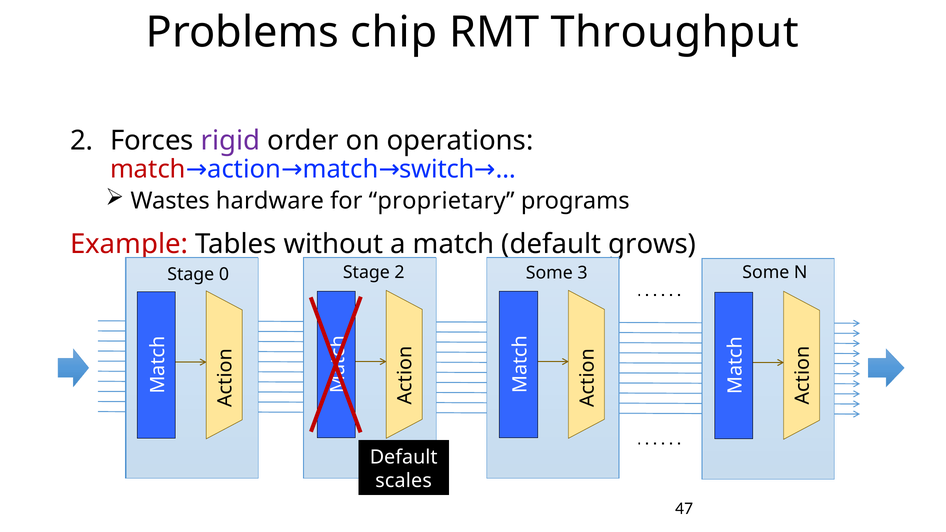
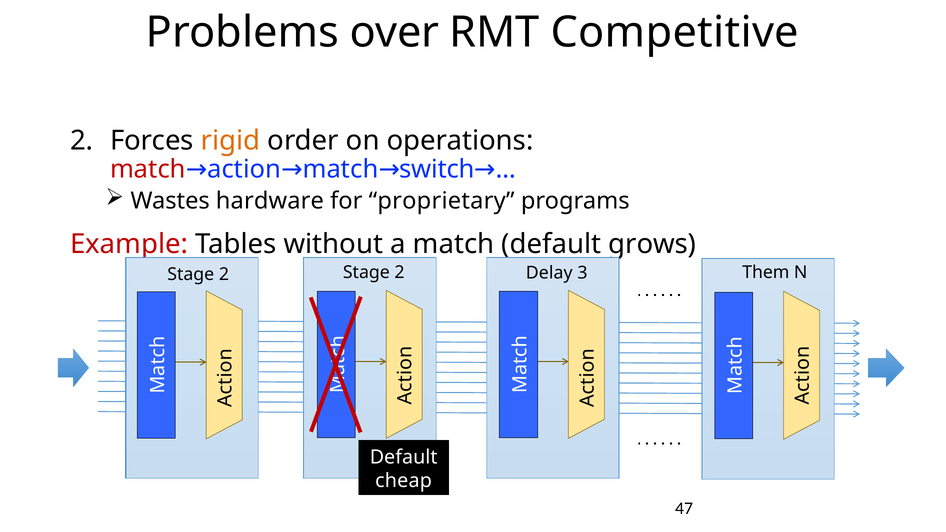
chip: chip -> over (394, 33)
Throughput: Throughput -> Competitive (675, 33)
rigid colour: purple -> orange (231, 141)
Some: Some -> Them (766, 273)
0: 0 -> 2 (224, 275)
2 Some: Some -> Delay (549, 273)
scales: scales -> cheap (404, 481)
